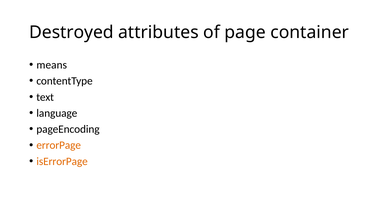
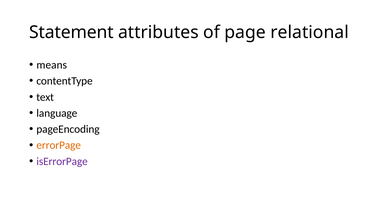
Destroyed: Destroyed -> Statement (71, 32)
container: container -> relational (310, 32)
isErrorPage colour: orange -> purple (62, 161)
